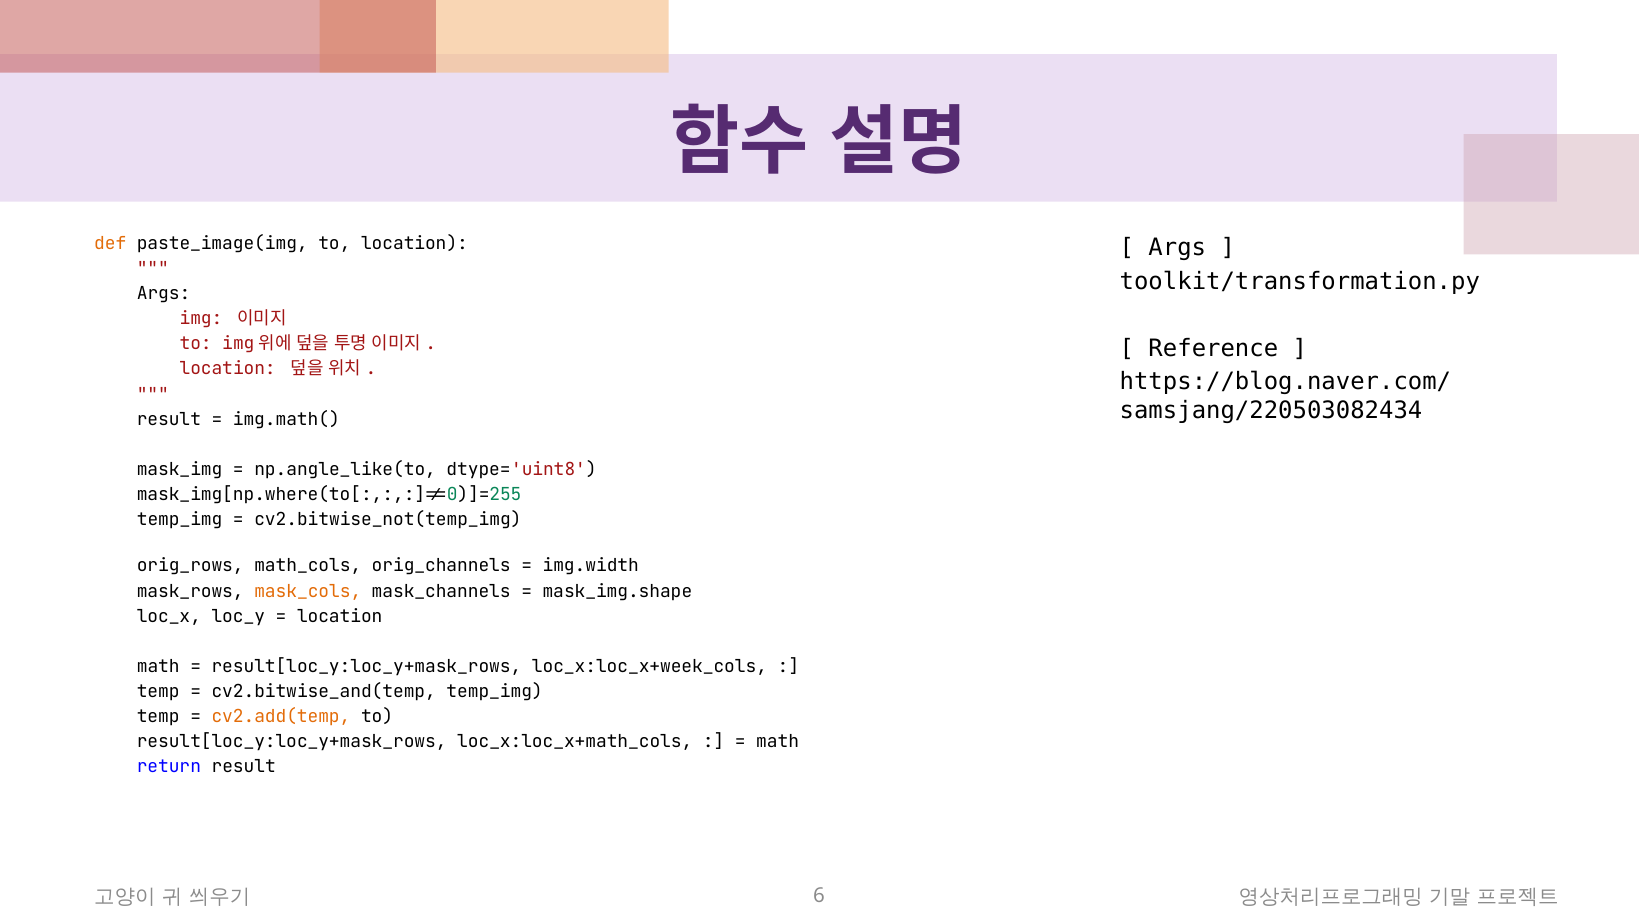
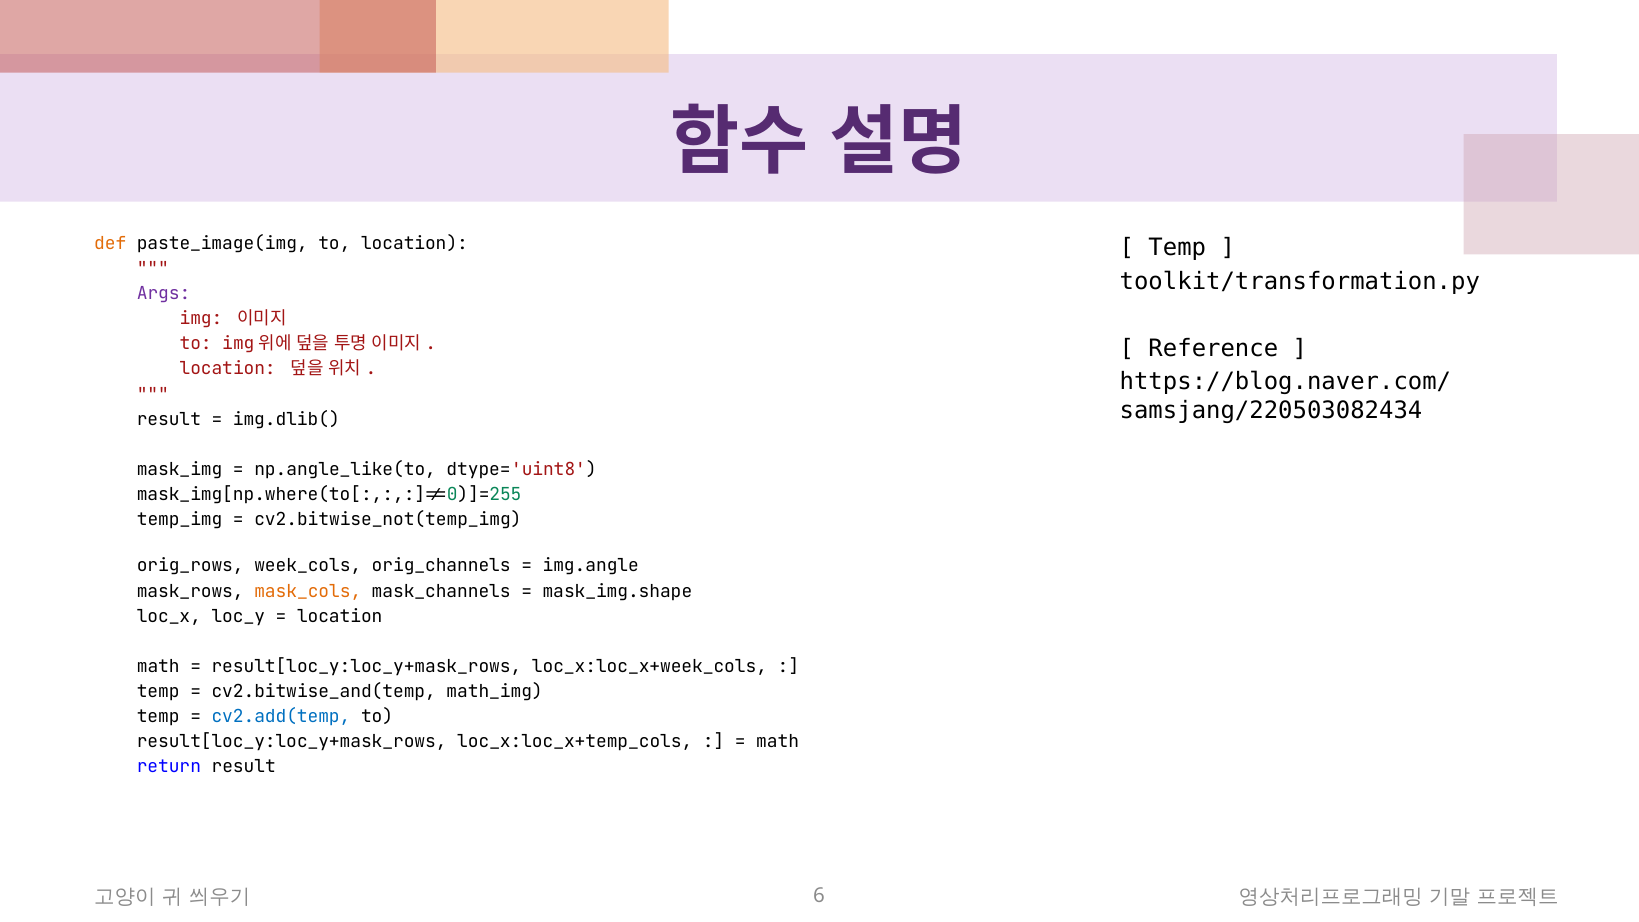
Args: Args -> Temp (1177, 248)
Args colour: black -> purple (164, 294)
img.math(: img.math( -> img.dlib( (286, 419)
math_cols: math_cols -> week_cols (308, 566)
img.width: img.width -> img.angle (591, 566)
cv2.bitwise_and(temp temp_img: temp_img -> math_img (495, 691)
cv2.add(temp colour: orange -> blue (281, 716)
loc_x:loc_x+math_cols: loc_x:loc_x+math_cols -> loc_x:loc_x+temp_cols (575, 742)
